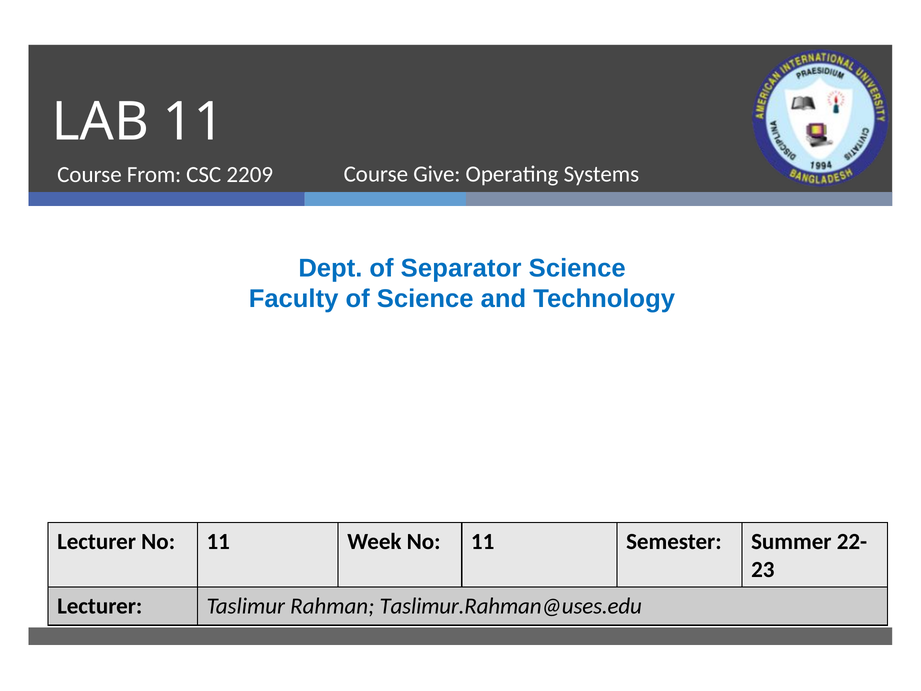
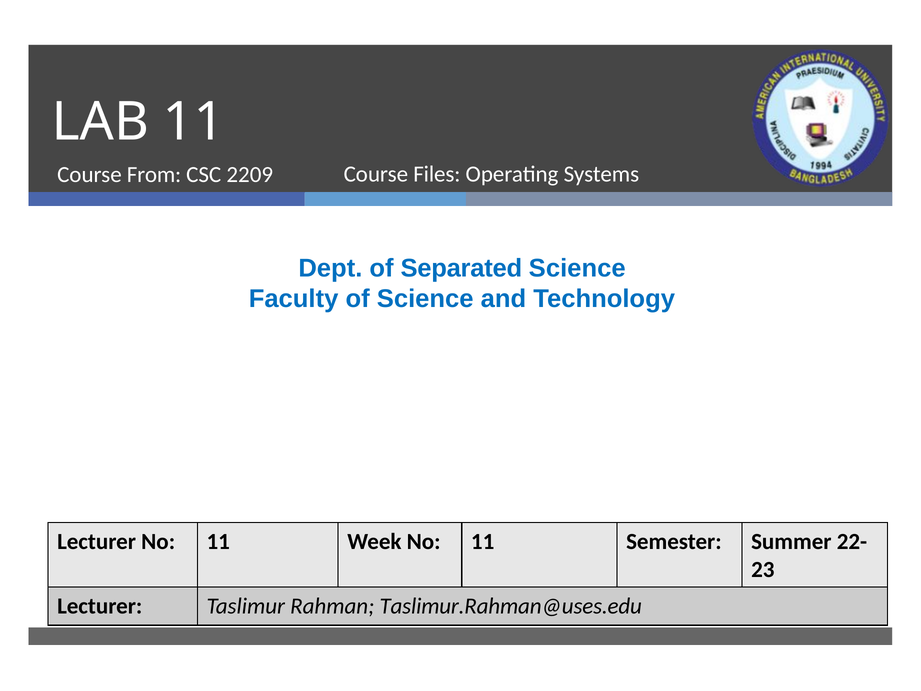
Give: Give -> Files (437, 174)
Separator: Separator -> Separated (461, 268)
